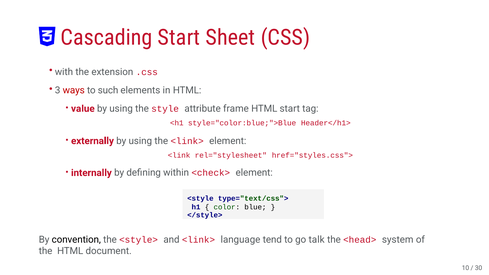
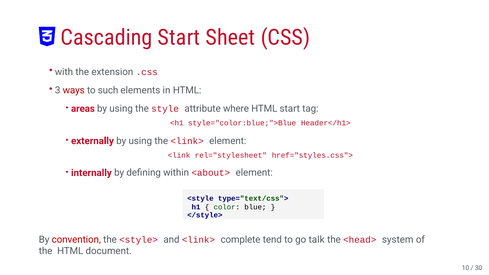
value: value -> areas (83, 109)
frame: frame -> where (236, 109)
<check>: <check> -> <about> (211, 173)
convention colour: black -> red (76, 240)
language: language -> complete (241, 240)
